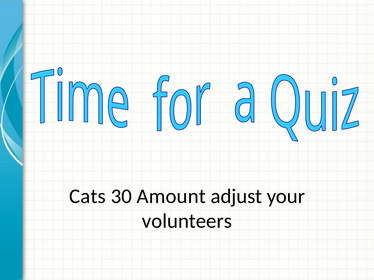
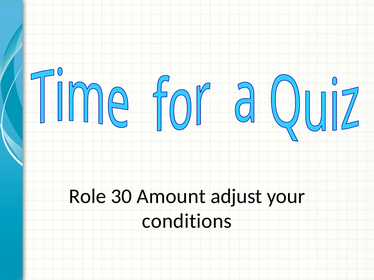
Cats: Cats -> Role (88, 197)
volunteers: volunteers -> conditions (187, 221)
